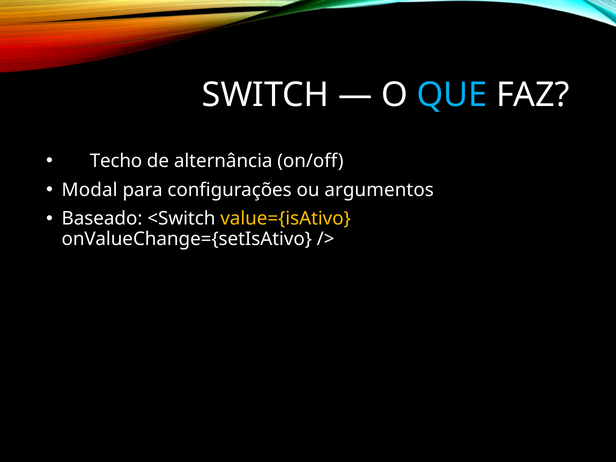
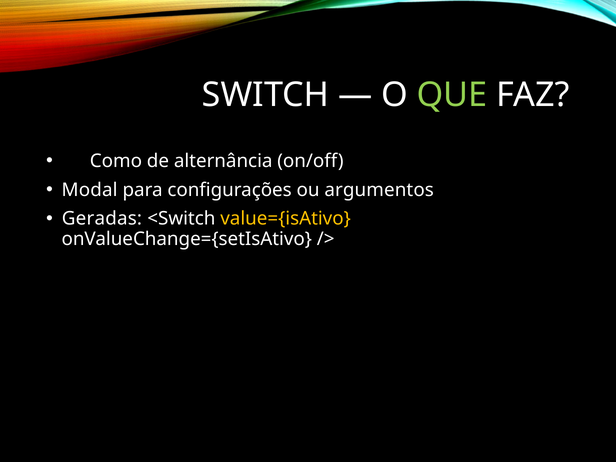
QUE colour: light blue -> light green (452, 95)
Techo: Techo -> Como (116, 161)
Baseado: Baseado -> Geradas (102, 219)
